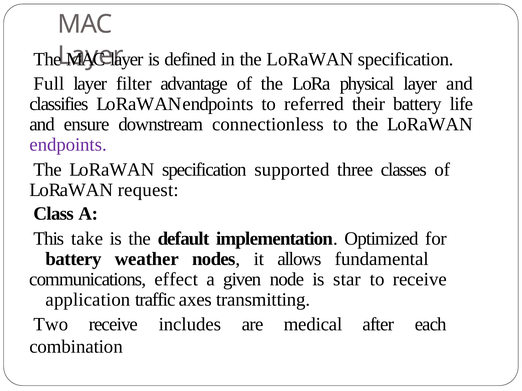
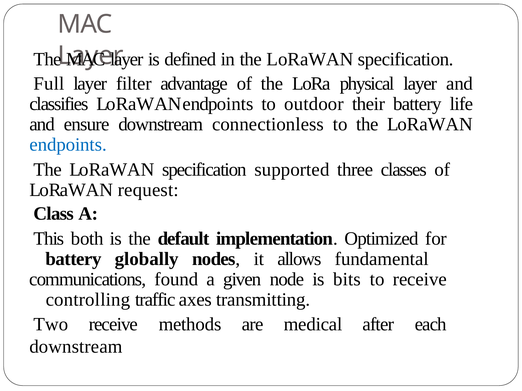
referred: referred -> outdoor (314, 104)
endpoints colour: purple -> blue (68, 145)
take: take -> both (87, 239)
weather: weather -> globally (147, 259)
effect: effect -> found (176, 280)
star: star -> bits (347, 280)
application: application -> controlling (88, 300)
includes: includes -> methods (190, 325)
combination: combination -> downstream (76, 347)
